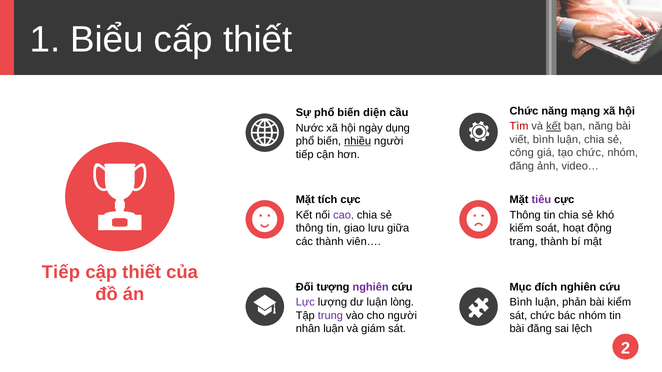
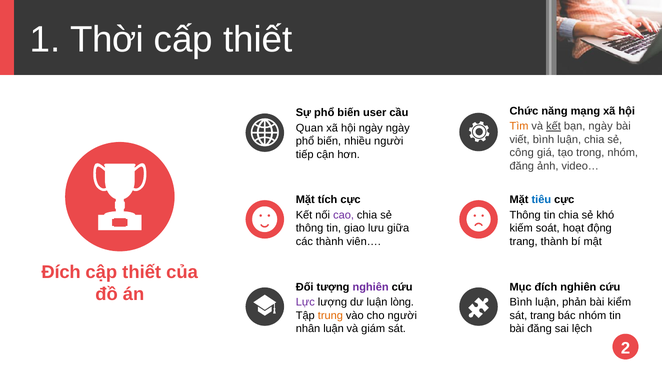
Biểu: Biểu -> Thời (107, 40)
diện: diện -> user (375, 113)
Tìm colour: red -> orange (519, 126)
bạn năng: năng -> ngày (601, 126)
Nước: Nước -> Quan (310, 128)
ngày dụng: dụng -> ngày (398, 128)
nhiều underline: present -> none (358, 141)
tạo chức: chức -> trong (590, 153)
tiêu colour: purple -> blue (541, 200)
Tiếp: Tiếp -> Đích (61, 272)
trung colour: purple -> orange (330, 316)
sát chức: chức -> trang (543, 316)
